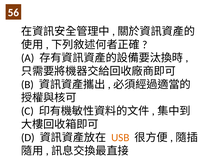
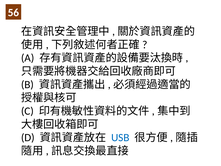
USB colour: orange -> blue (120, 137)
